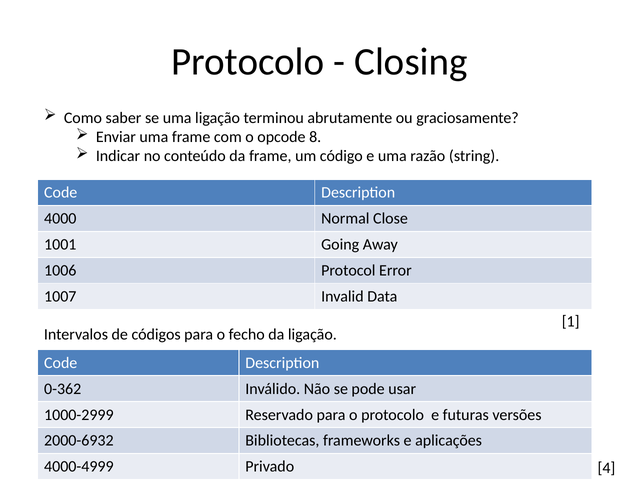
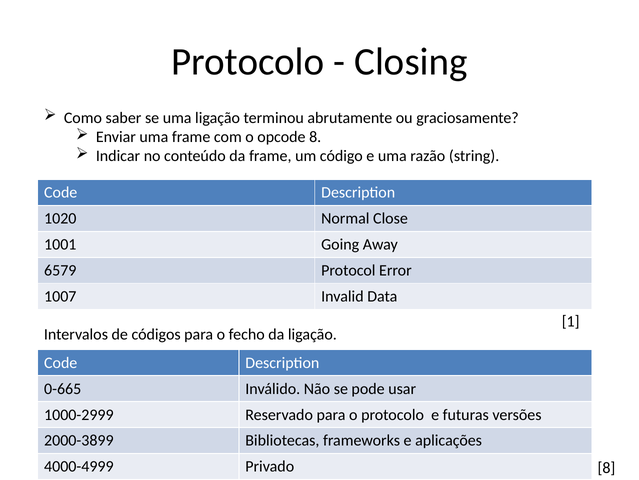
4000: 4000 -> 1020 (60, 218)
1006: 1006 -> 6579 (60, 270)
0-362: 0-362 -> 0-665 (63, 388)
2000-6932: 2000-6932 -> 2000-3899 (79, 440)
4: 4 -> 8 (606, 467)
